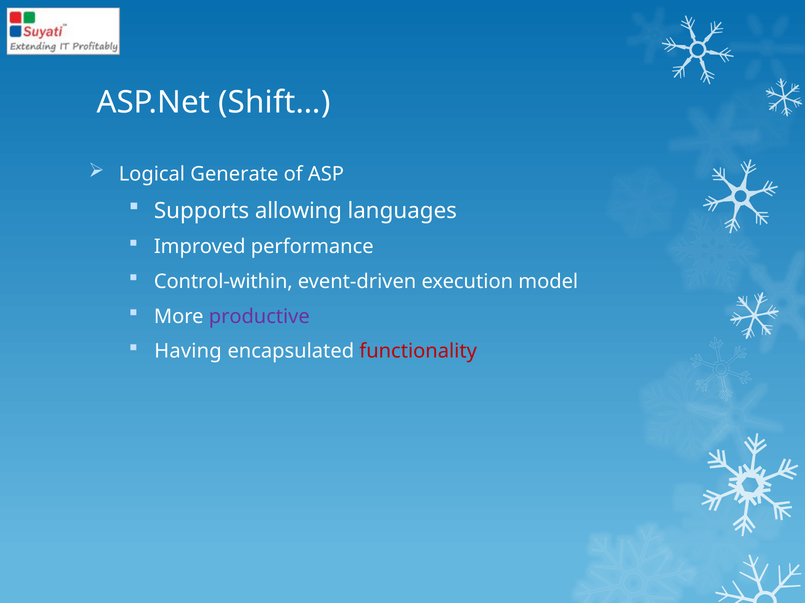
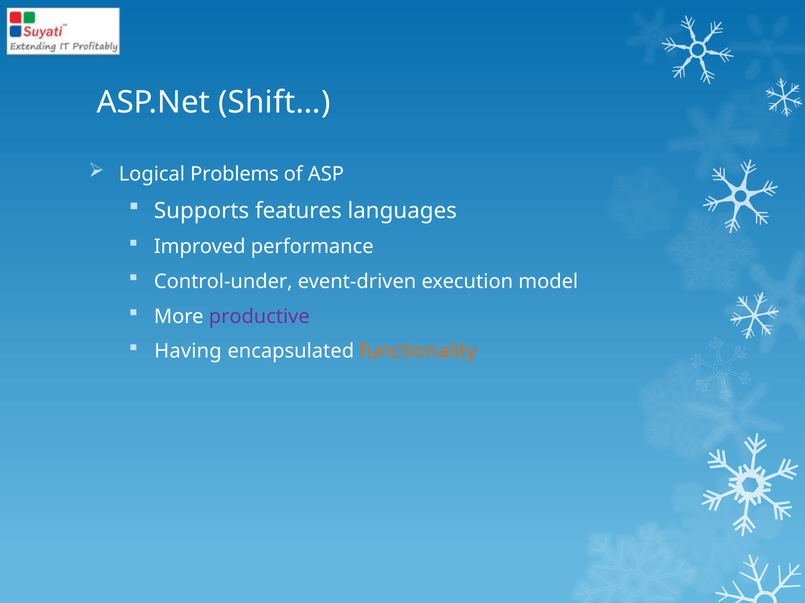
Generate: Generate -> Problems (235, 174)
allowing: allowing -> features (298, 211)
Control-within: Control-within -> Control-under (223, 282)
functionality colour: red -> orange (418, 352)
